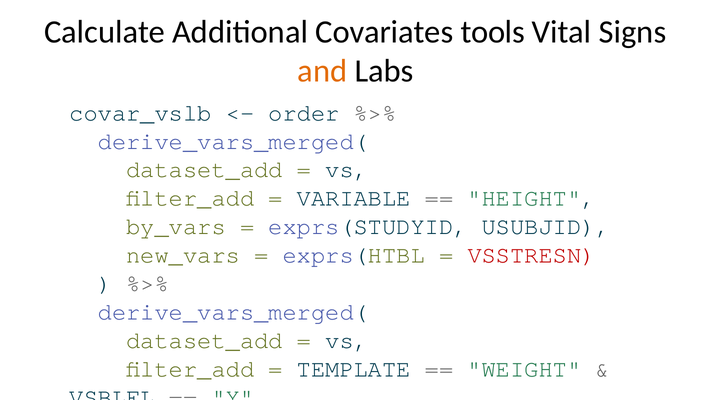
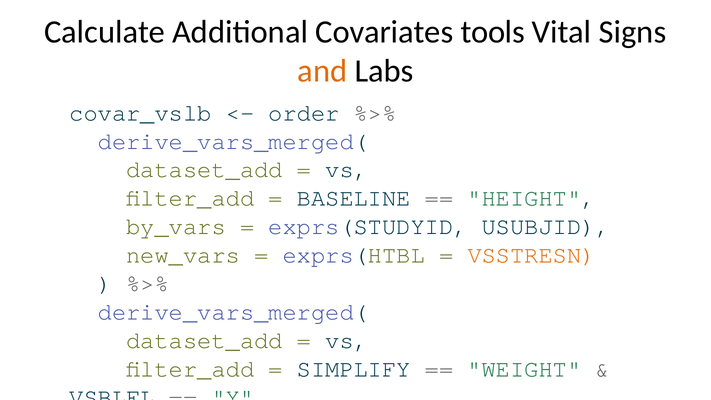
VARIABLE: VARIABLE -> BASELINE (354, 198)
VSSTRESN colour: red -> orange (532, 255)
TEMPLATE: TEMPLATE -> SIMPLIFY (354, 369)
